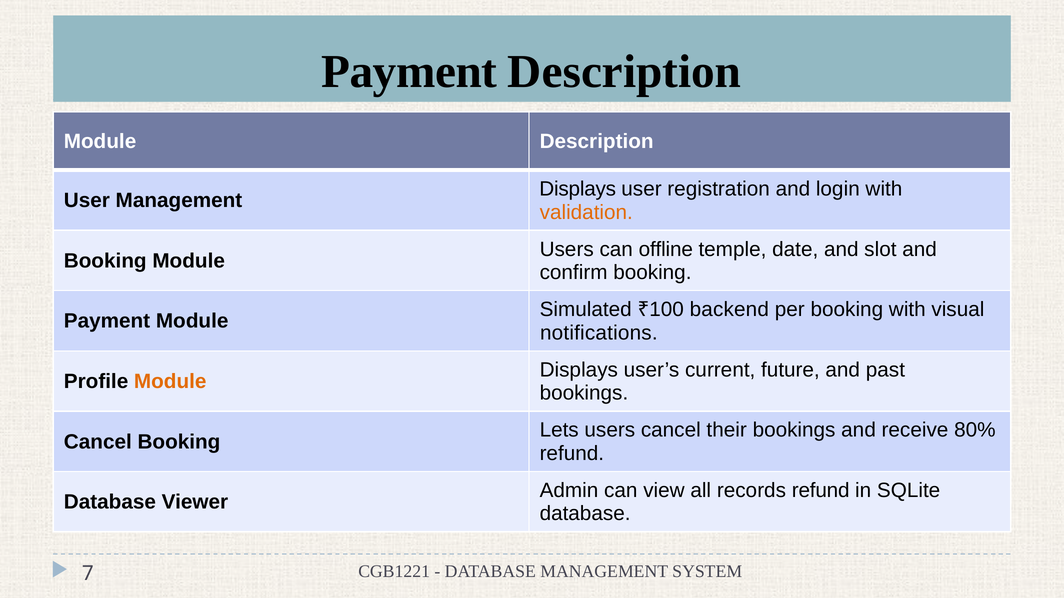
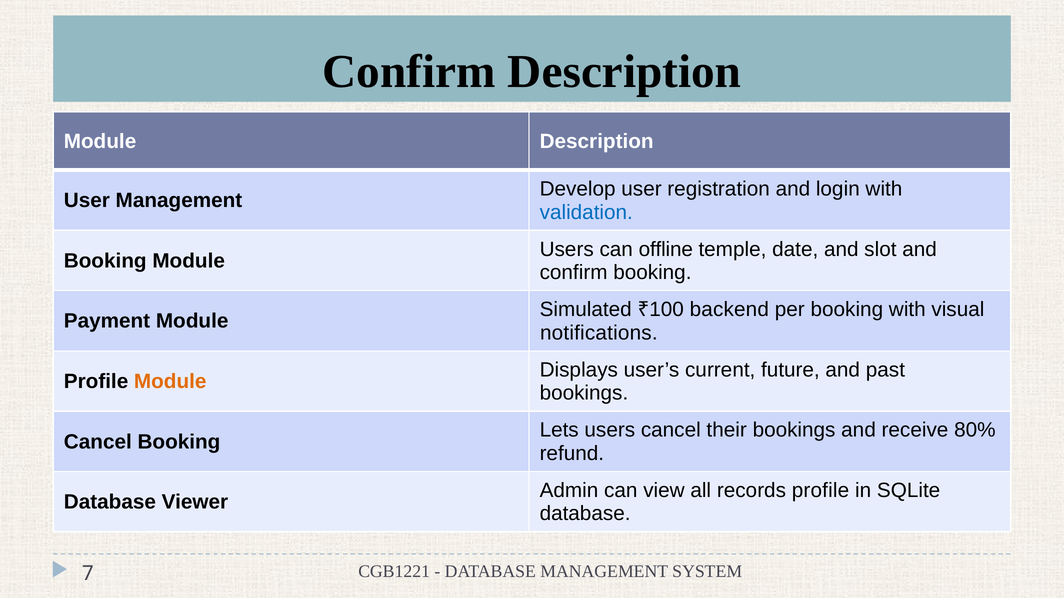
Payment: Payment -> Confirm (409, 72)
Displays: Displays -> Develop (578, 189)
validation colour: orange -> blue (586, 212)
records refund: refund -> profile (821, 491)
